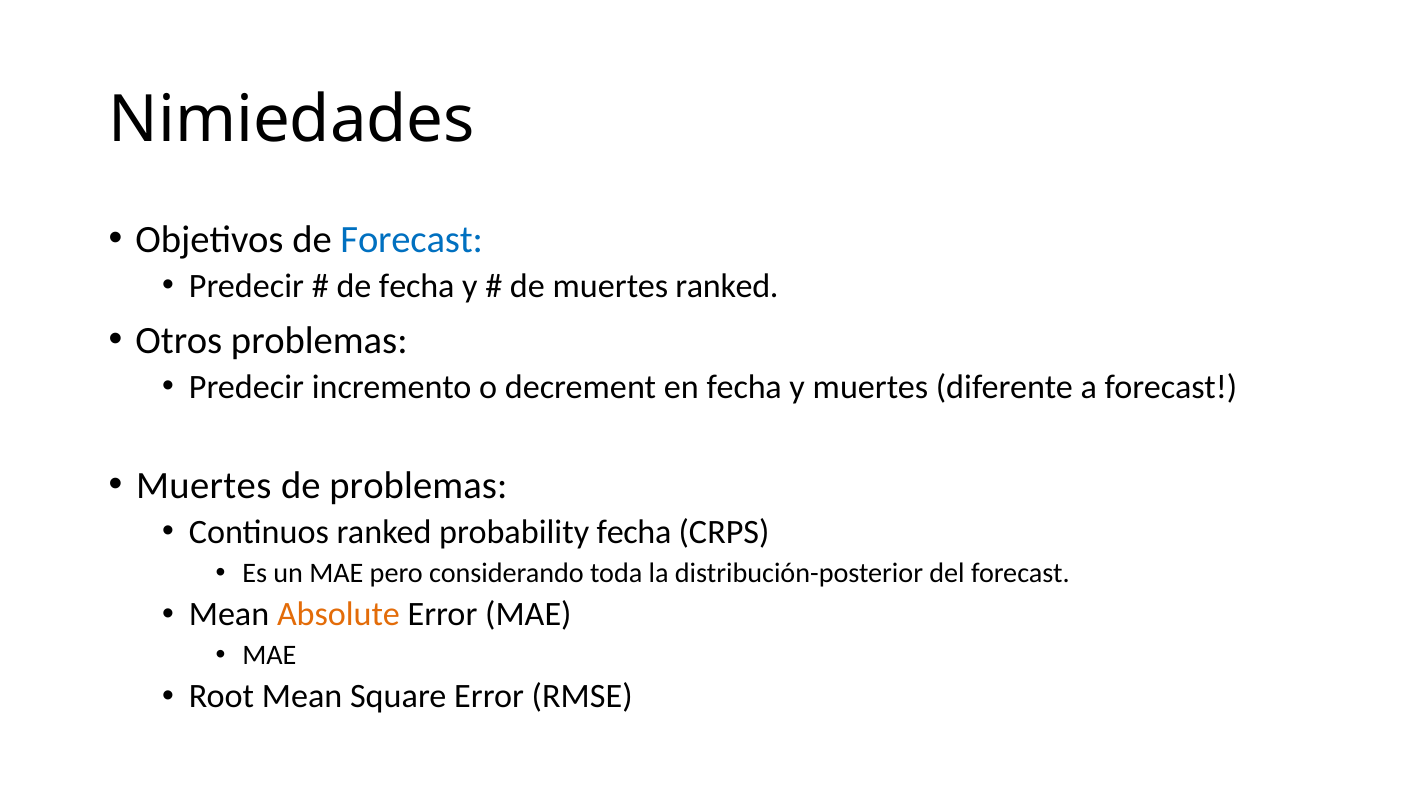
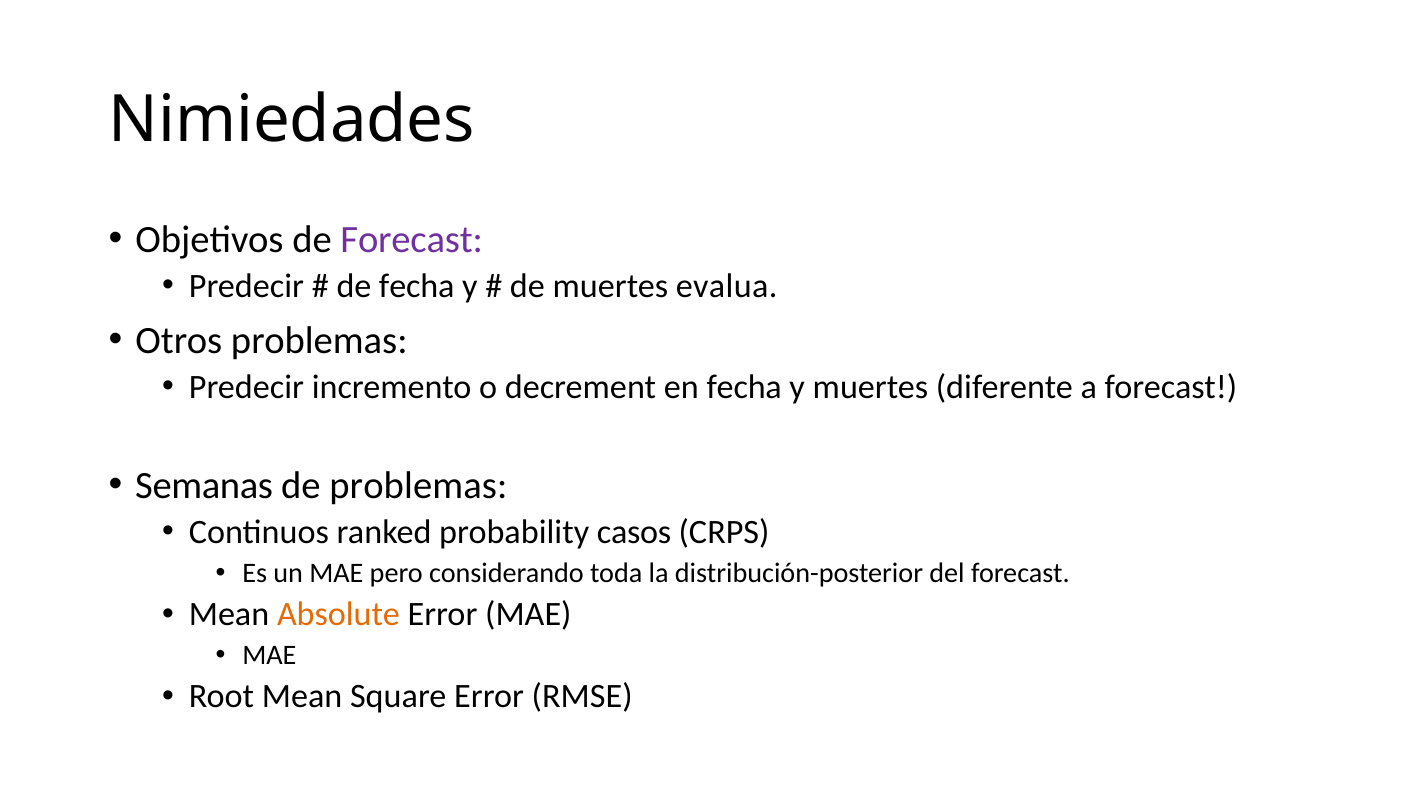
Forecast colour: blue -> purple (412, 239)
muertes ranked: ranked -> evalua (727, 286)
Muertes: Muertes -> Semanas (204, 485)
probability fecha: fecha -> casos (634, 532)
